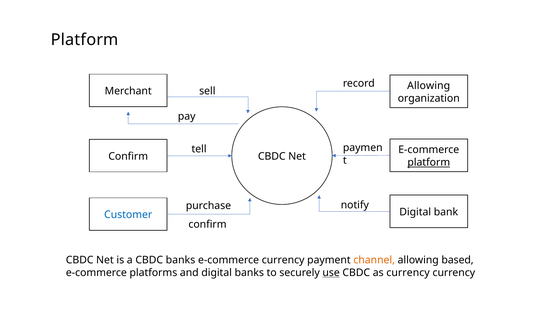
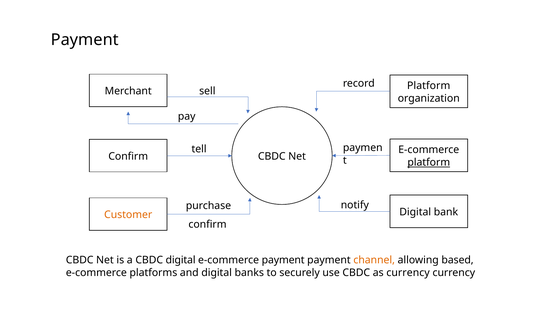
Platform: Platform -> Payment (85, 40)
Allowing: Allowing -> Platform (429, 86)
Customer colour: blue -> orange (128, 214)
CBDC banks: banks -> digital (181, 260)
e-commerce currency: currency -> payment (283, 260)
use underline: present -> none (331, 272)
